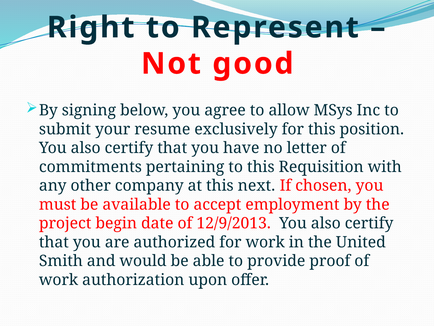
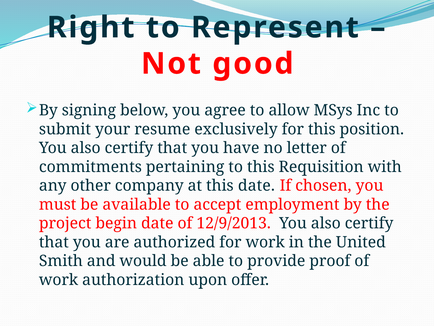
this next: next -> date (256, 185)
